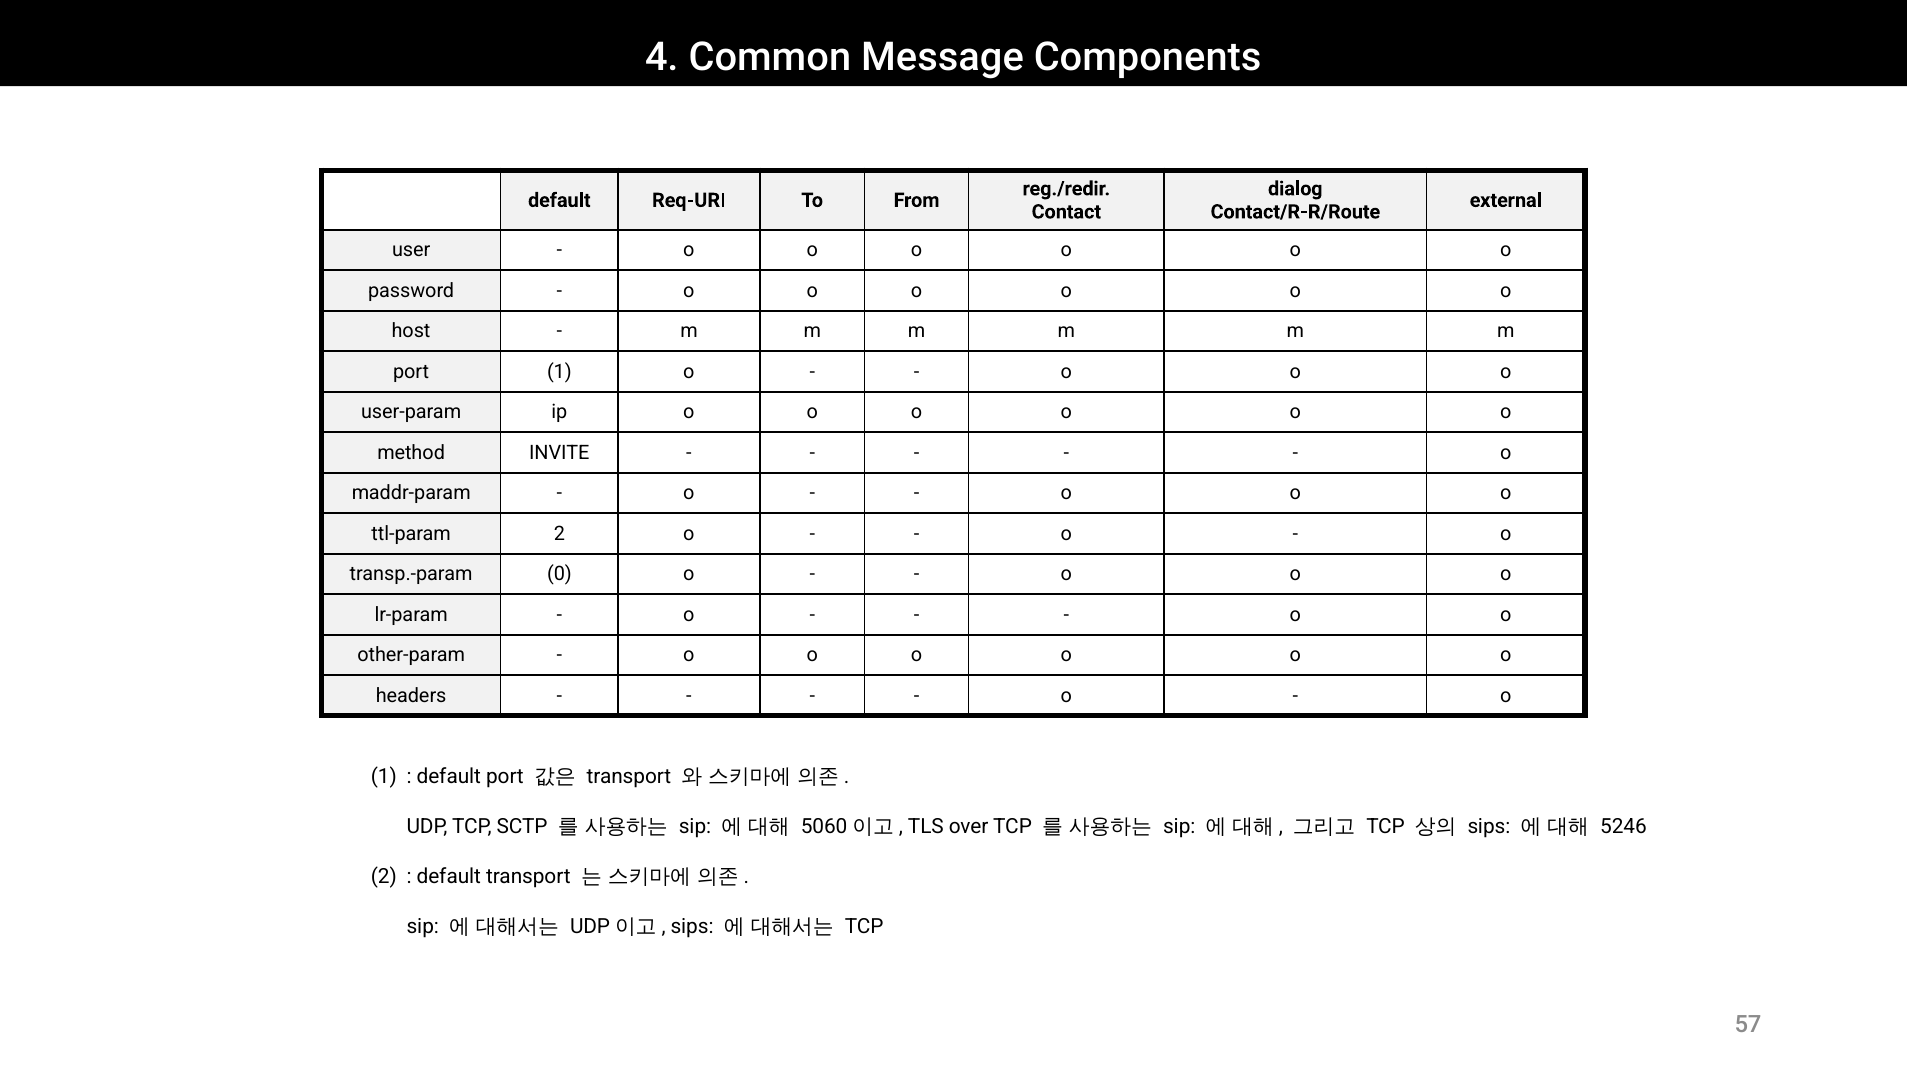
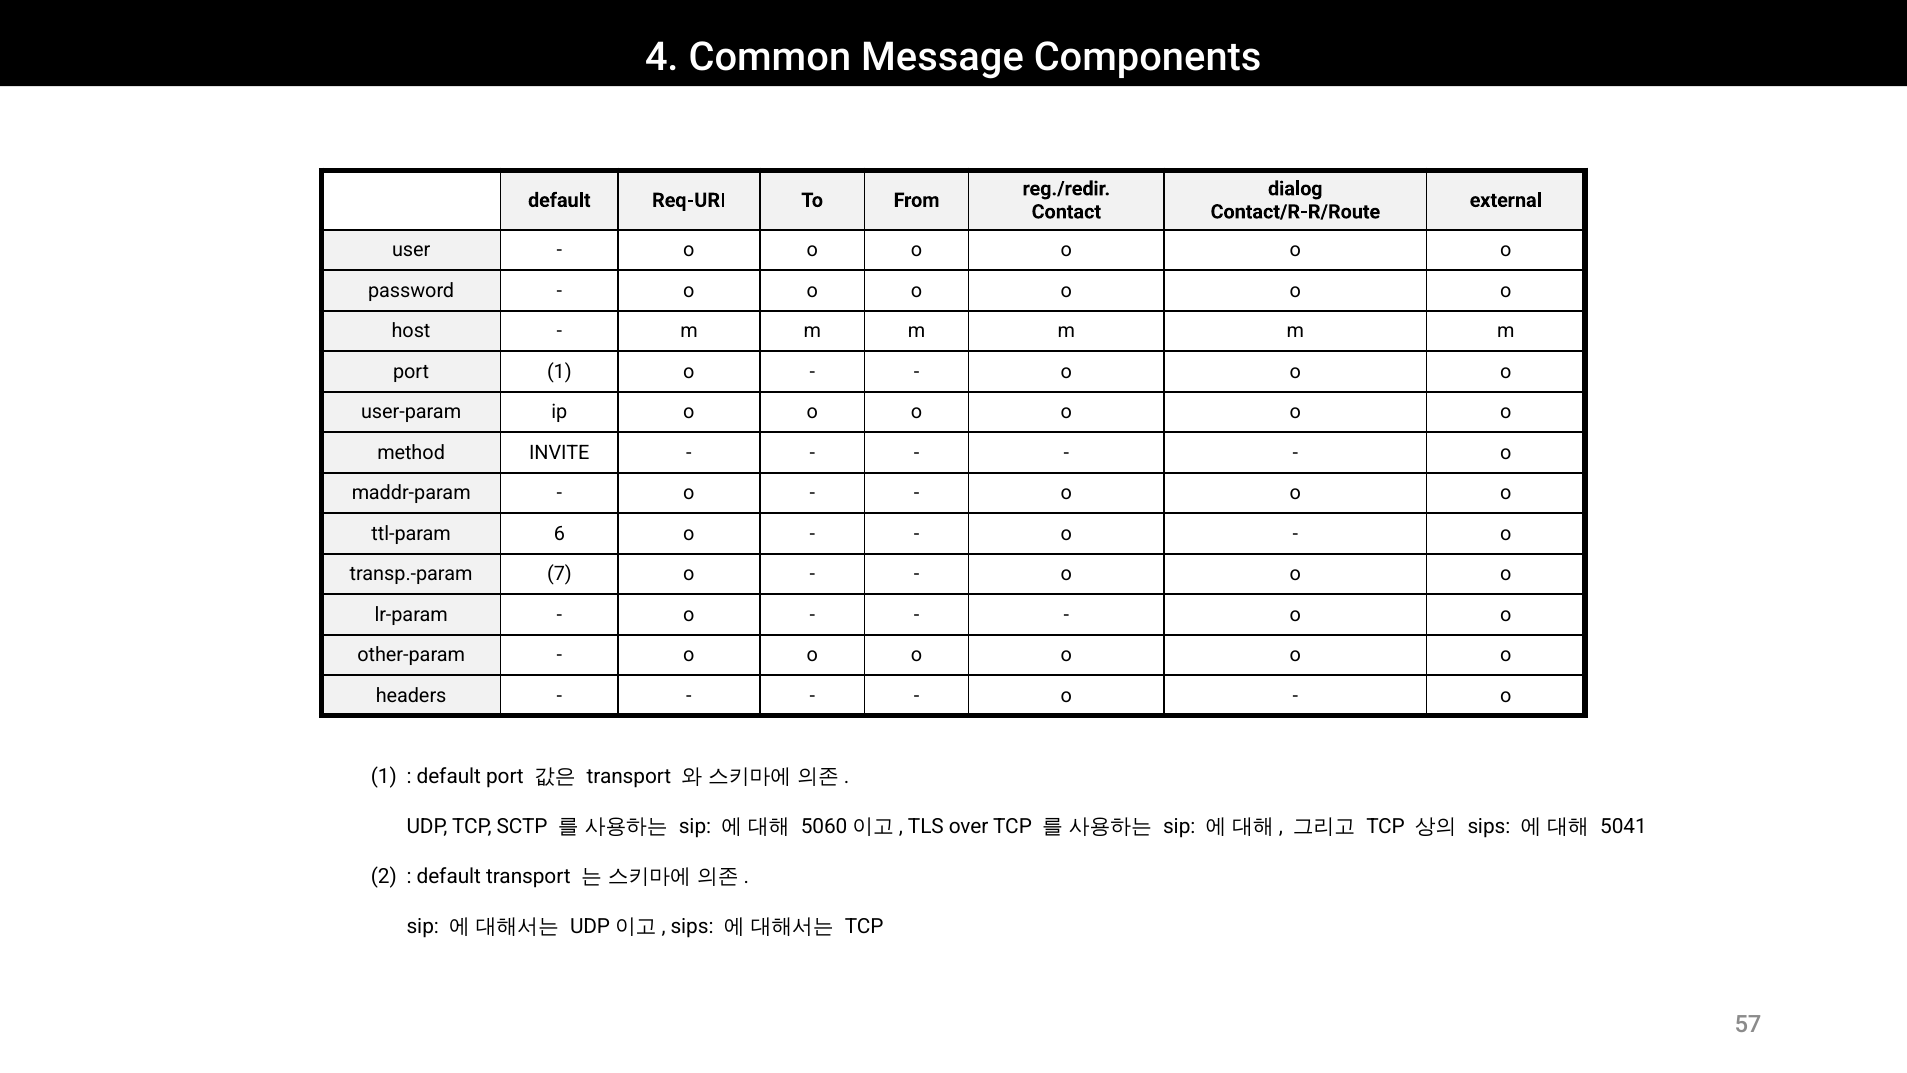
ttl-param 2: 2 -> 6 (559, 534)
0: 0 -> 7 (559, 574)
5246: 5246 -> 5041 (1623, 827)
